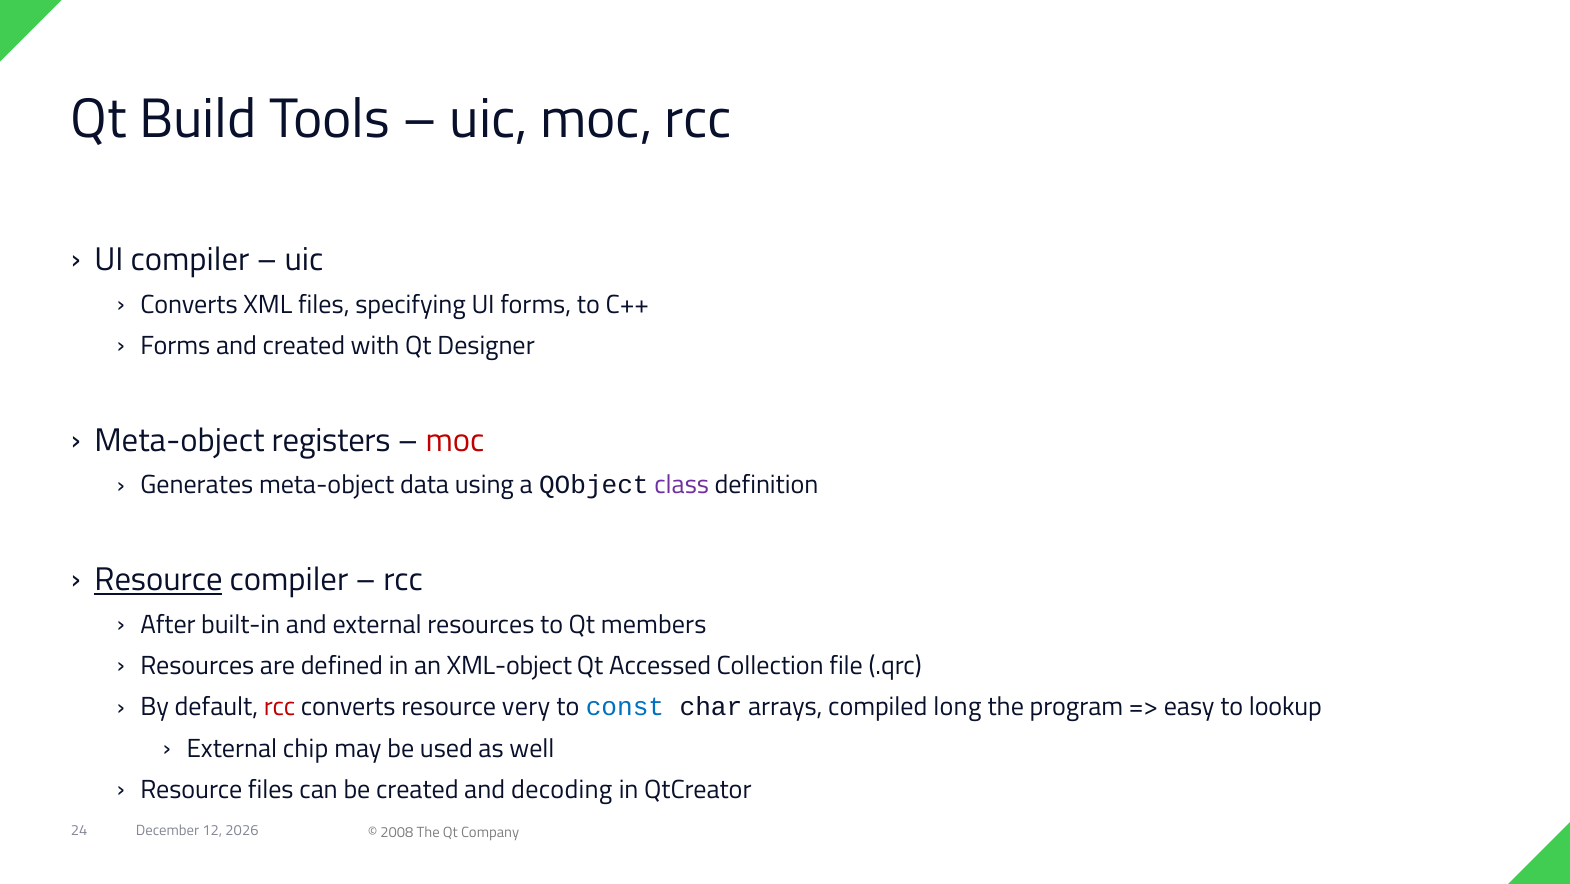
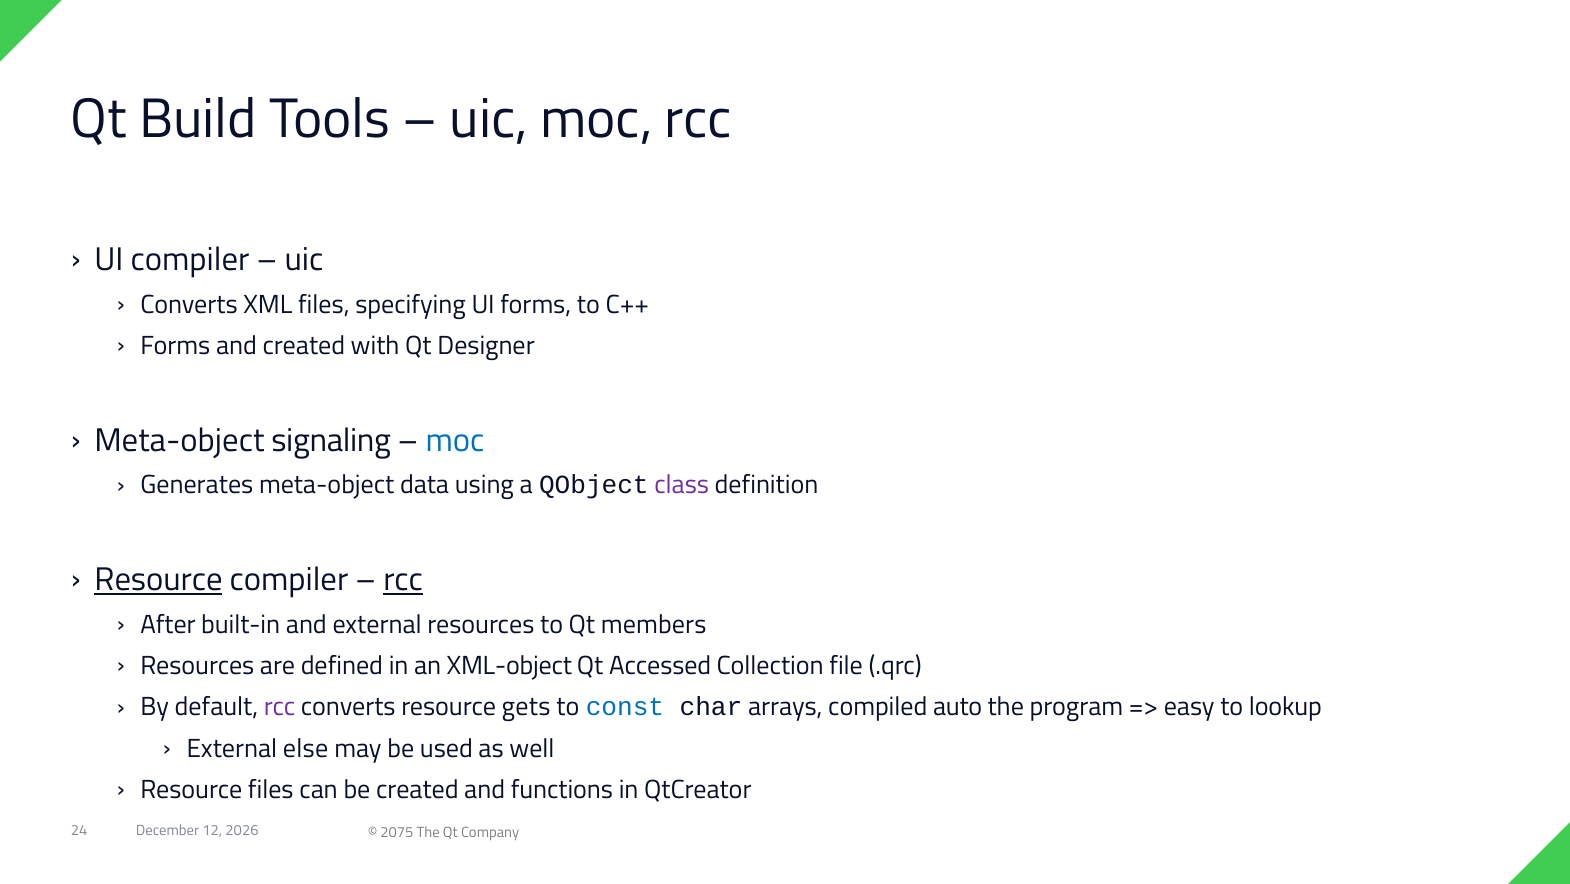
registers: registers -> signaling (331, 440)
moc colour: red -> blue (455, 440)
rcc underline: none -> present (403, 580)
rcc colour: red -> purple (280, 707)
very: very -> gets (526, 707)
long: long -> auto (958, 707)
chip: chip -> else (306, 748)
decoding: decoding -> functions (562, 789)
2008: 2008 -> 2075 (397, 832)
